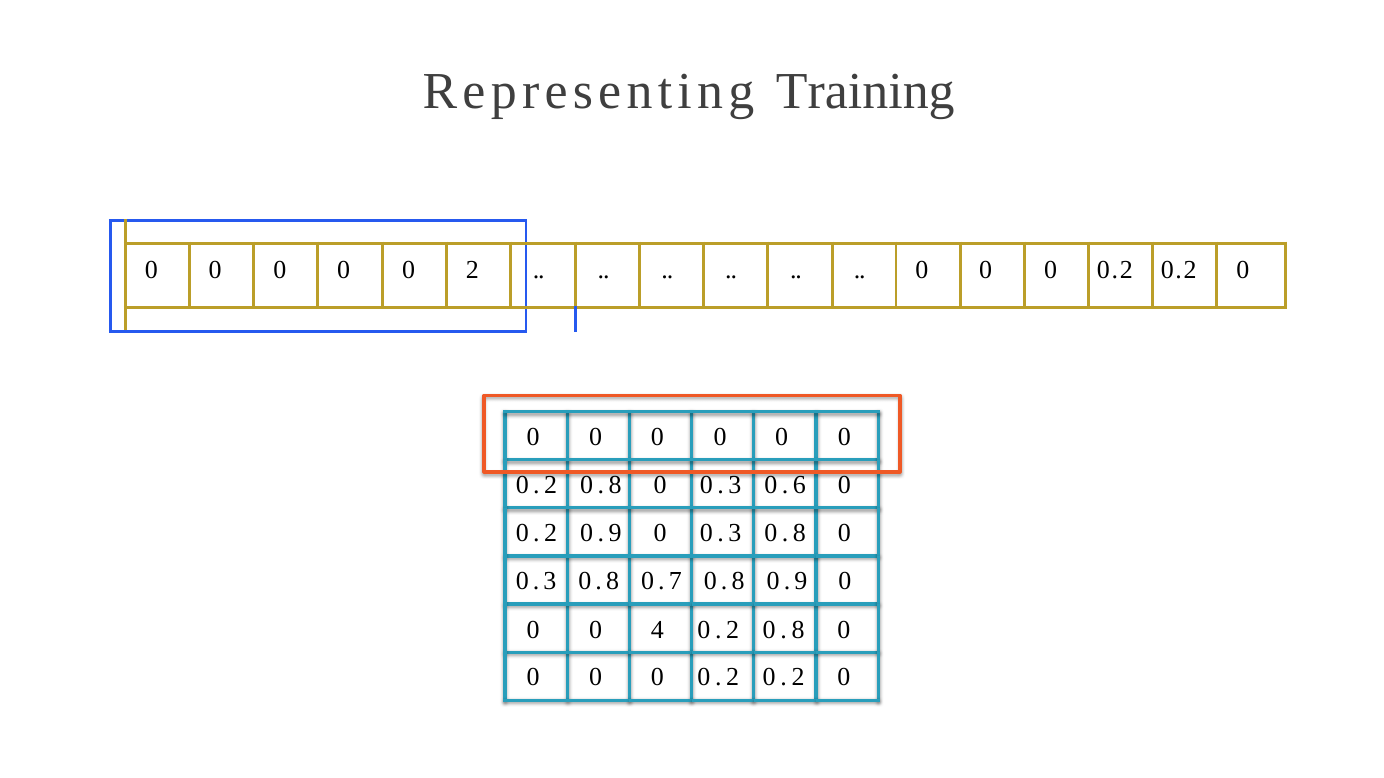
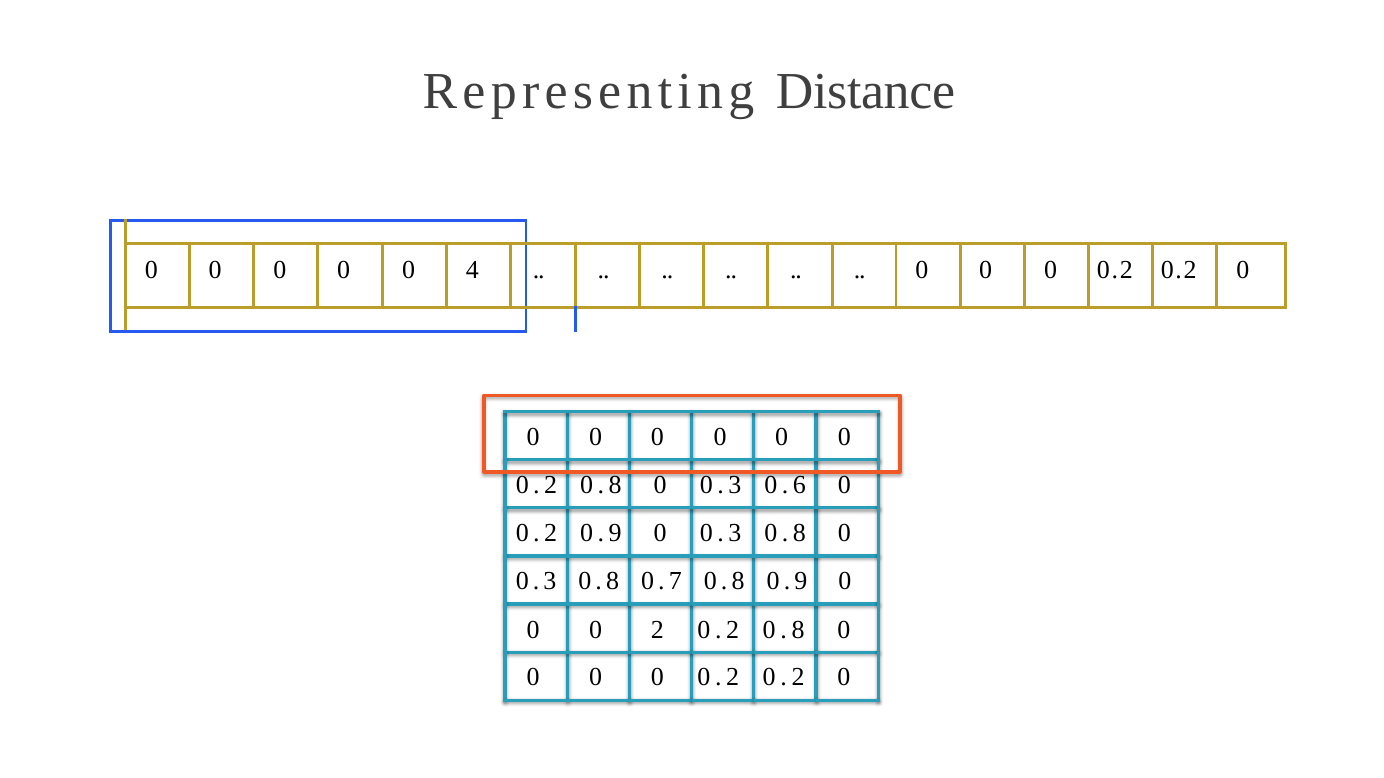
Training: Training -> Distance (865, 92)
2: 2 -> 4 (472, 270)
4: 4 -> 2 (657, 630)
